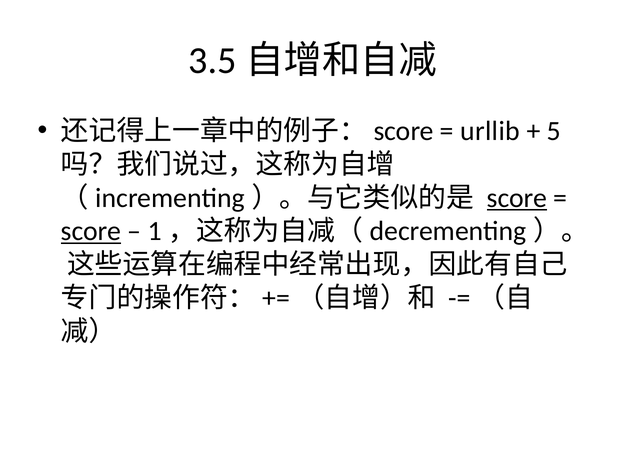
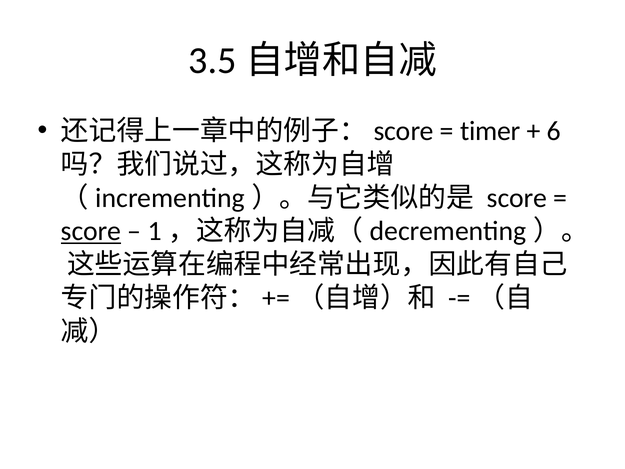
urllib: urllib -> timer (490, 131)
5: 5 -> 6 (554, 131)
score underline: present -> none (517, 198)
